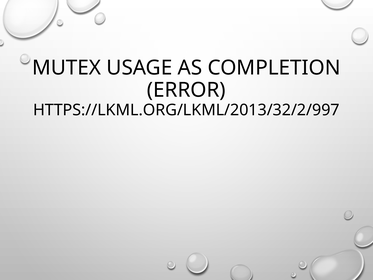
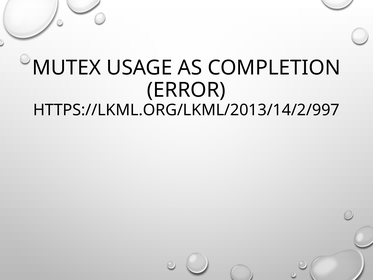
HTTPS://LKML.ORG/LKML/2013/32/2/997: HTTPS://LKML.ORG/LKML/2013/32/2/997 -> HTTPS://LKML.ORG/LKML/2013/14/2/997 (186, 110)
